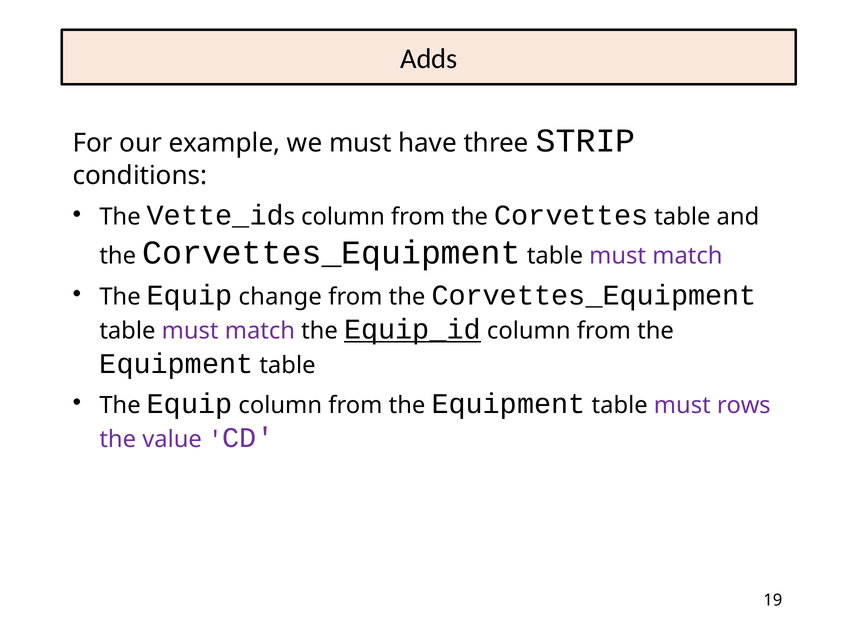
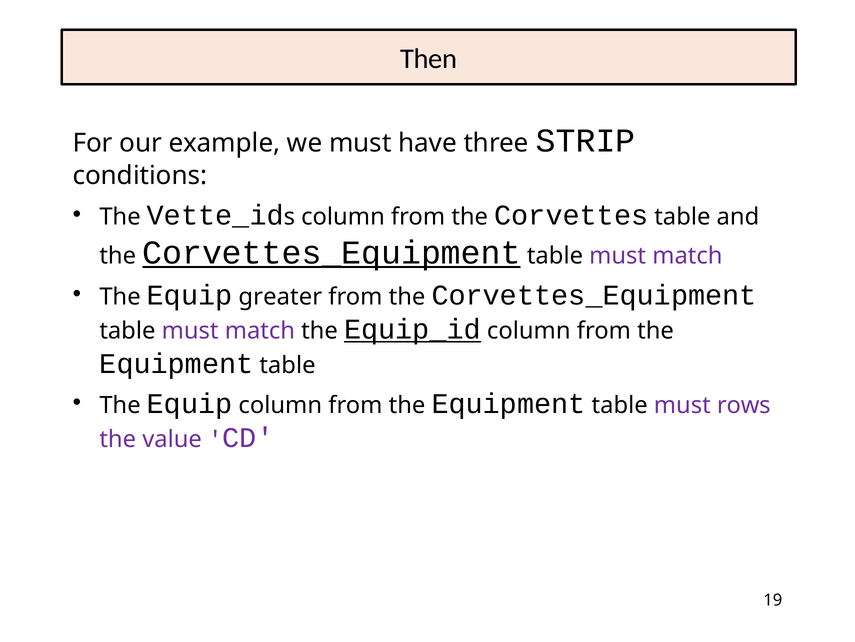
Adds: Adds -> Then (429, 59)
Corvettes_Equipment underline: none -> present (331, 252)
change: change -> greater (280, 296)
